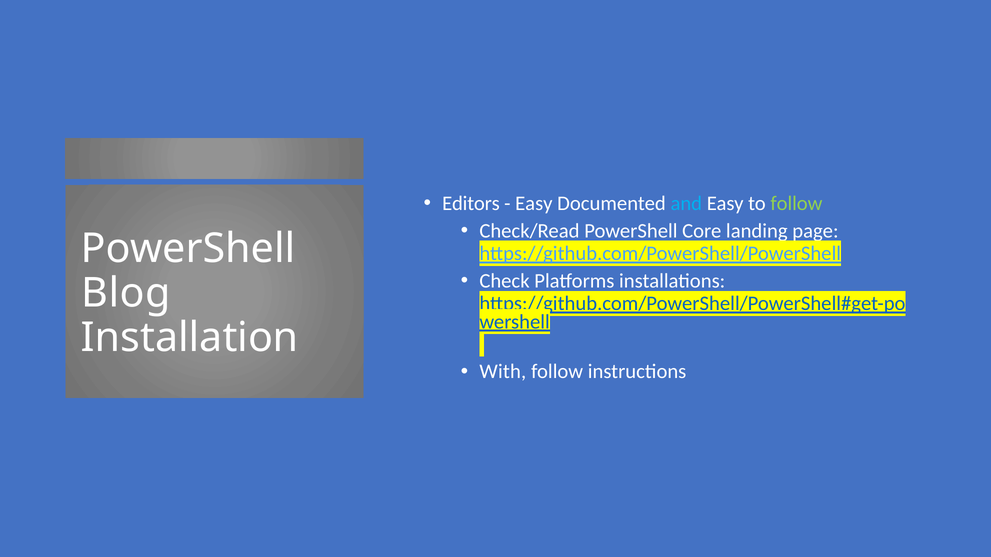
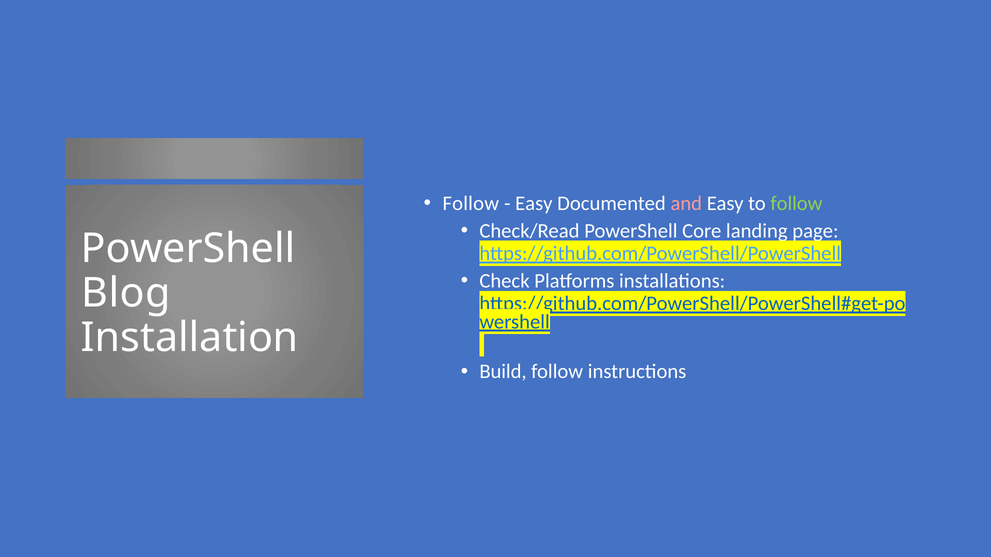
Editors: Editors -> Follow (471, 203)
and colour: light blue -> pink (686, 203)
With: With -> Build (503, 372)
